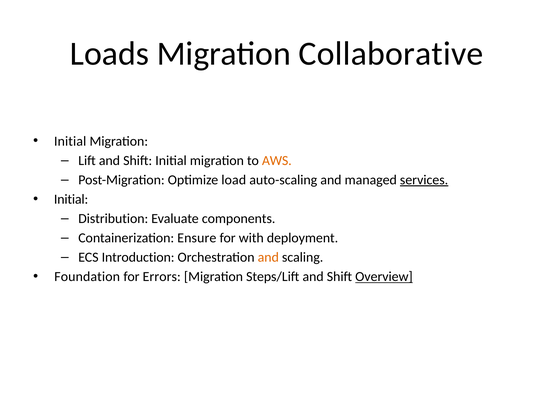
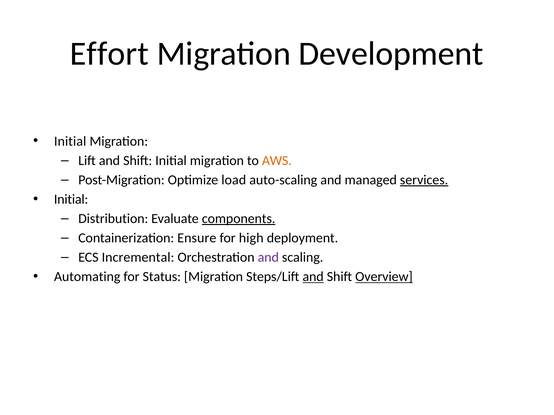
Loads: Loads -> Effort (109, 54)
Collaborative: Collaborative -> Development (391, 54)
components underline: none -> present (239, 219)
with: with -> high (251, 238)
Introduction: Introduction -> Incremental (138, 258)
and colour: orange -> purple (268, 258)
Foundation: Foundation -> Automating (87, 277)
Errors: Errors -> Status (162, 277)
and underline: none -> present (313, 277)
